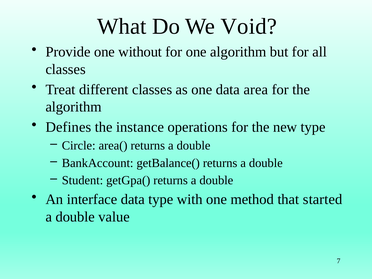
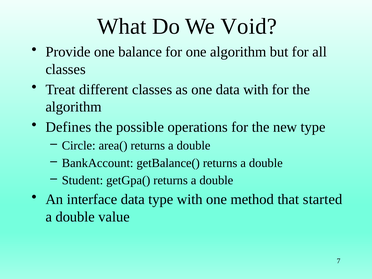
without: without -> balance (140, 52)
data area: area -> with (256, 89)
instance: instance -> possible (140, 127)
